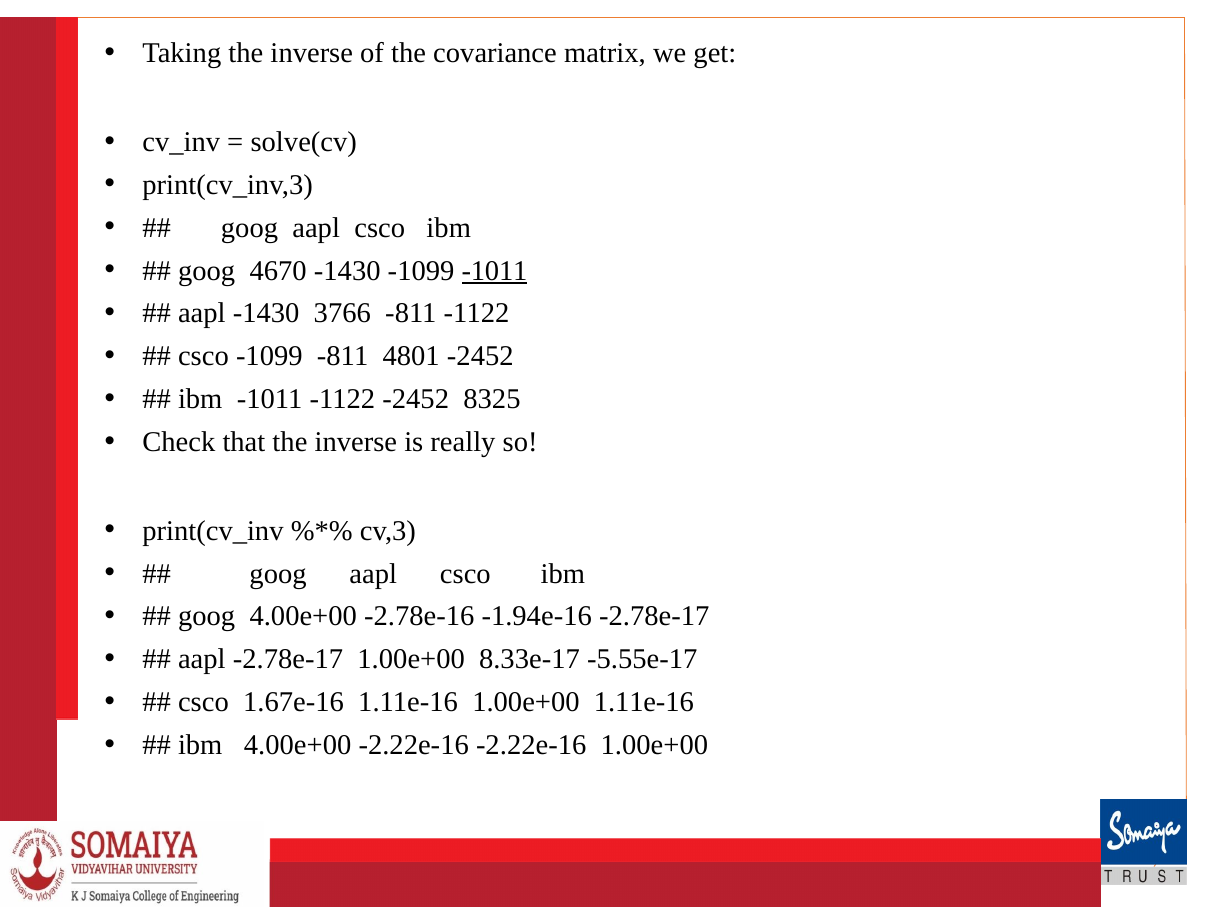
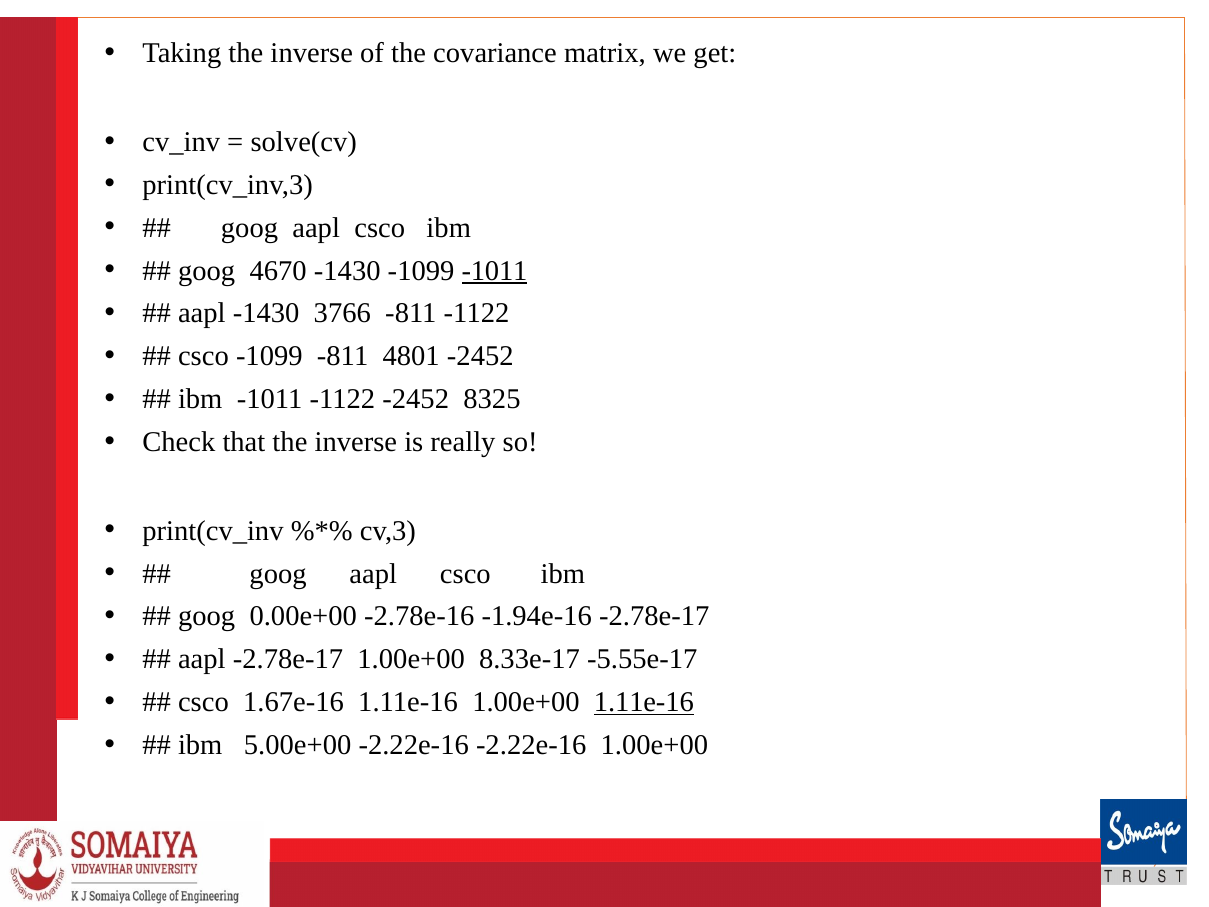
goog 4.00e+00: 4.00e+00 -> 0.00e+00 (303, 616)
1.11e-16 underline: none -> present (644, 702)
ibm 4.00e+00: 4.00e+00 -> 5.00e+00 (298, 745)
